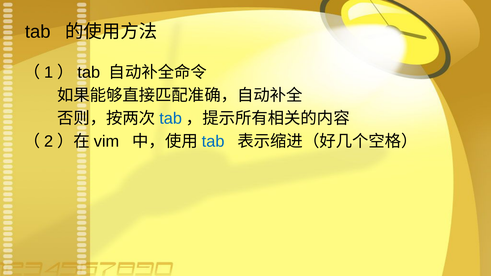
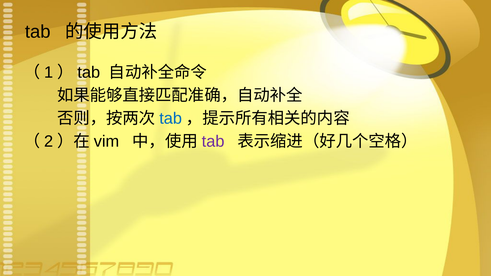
tab colour: blue -> purple (213, 141)
